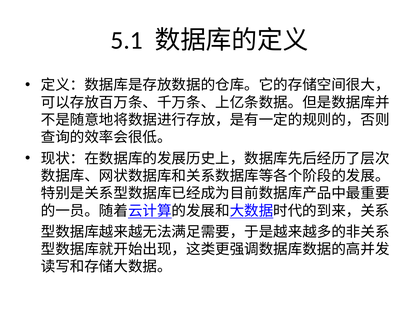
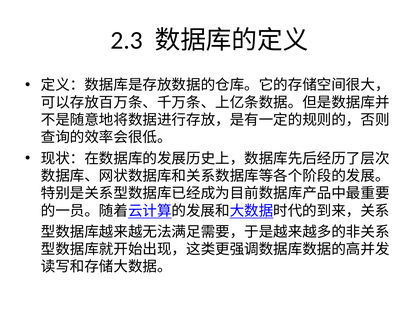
5.1: 5.1 -> 2.3 (127, 41)
